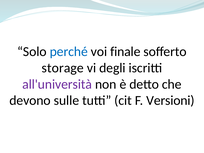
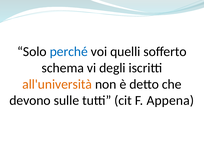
finale: finale -> quelli (125, 52)
storage: storage -> schema (63, 68)
all'università colour: purple -> orange (57, 84)
Versioni: Versioni -> Appena (170, 101)
